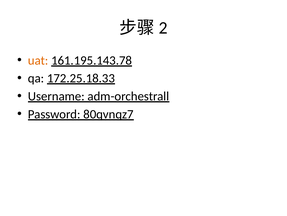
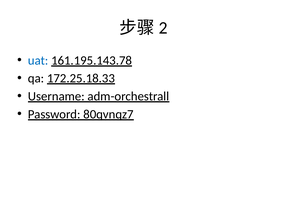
uat colour: orange -> blue (38, 60)
